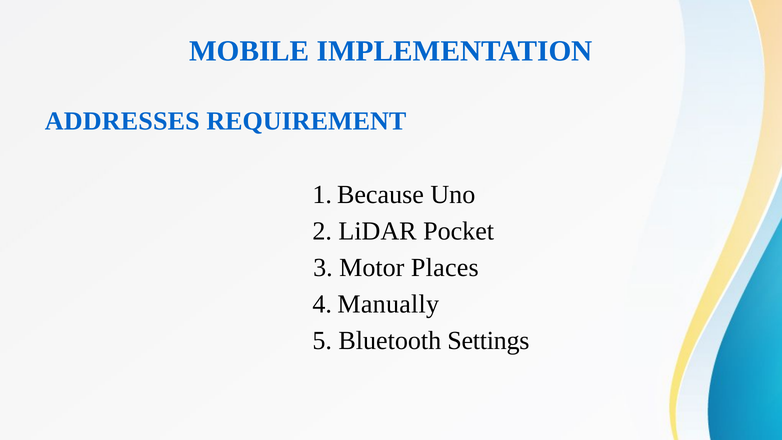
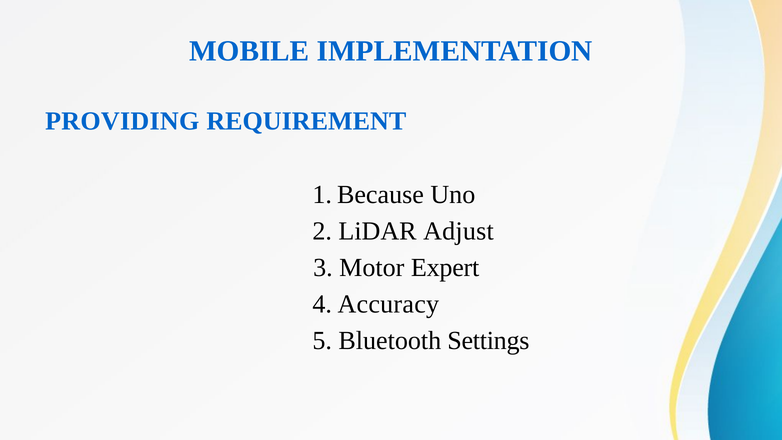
ADDRESSES: ADDRESSES -> PROVIDING (122, 121)
Pocket: Pocket -> Adjust (458, 231)
Places: Places -> Expert (445, 267)
Manually: Manually -> Accuracy (388, 304)
